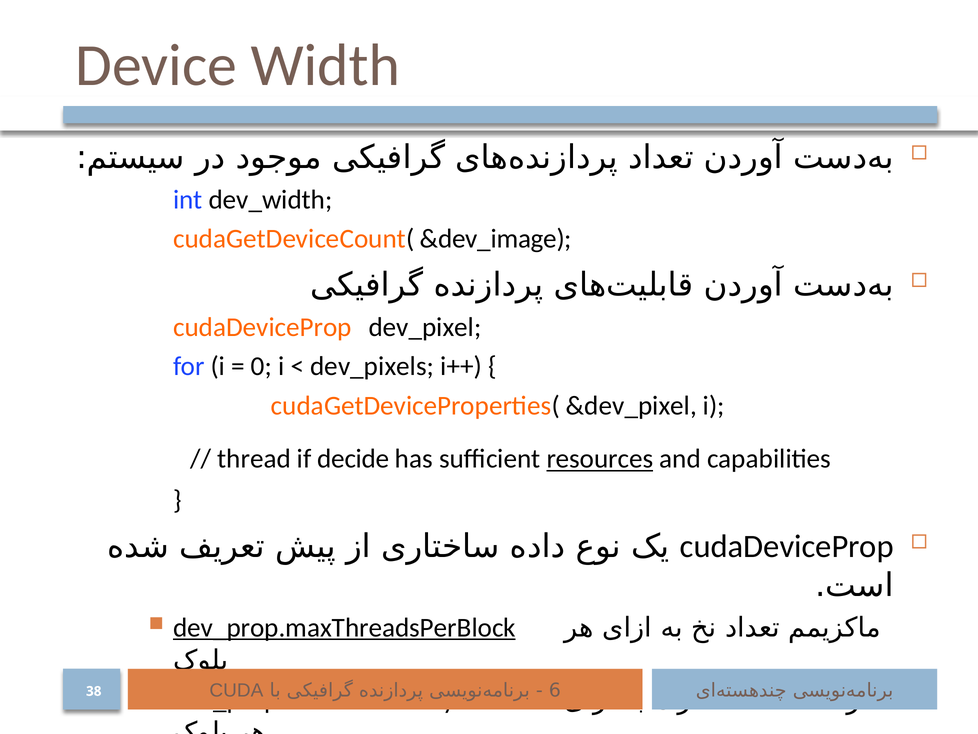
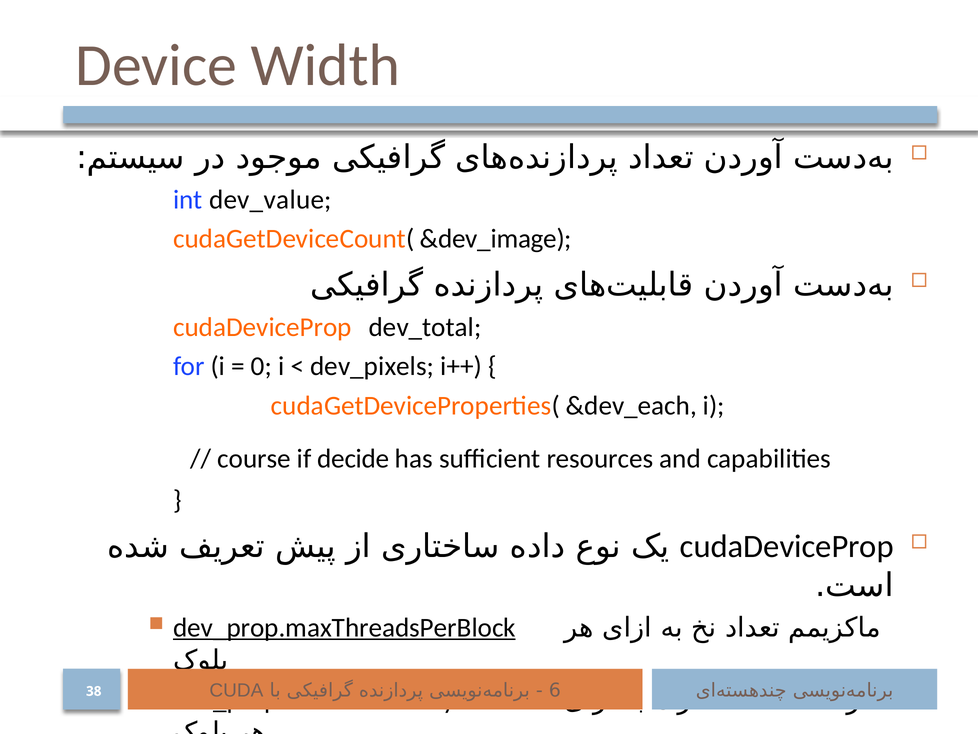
dev_width: dev_width -> dev_value (270, 199)
dev_pixel: dev_pixel -> dev_total (425, 327)
&dev_pixel: &dev_pixel -> &dev_each (631, 406)
thread: thread -> course (254, 459)
resources underline: present -> none (600, 459)
